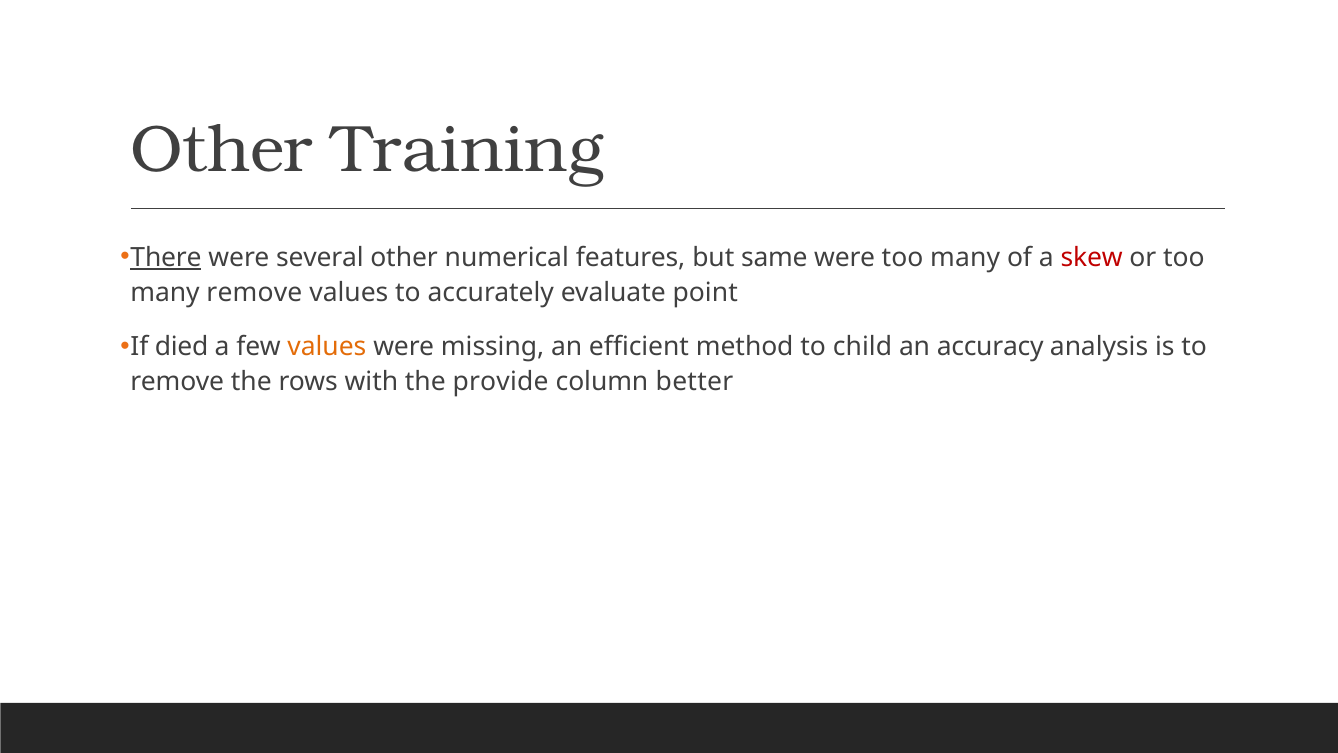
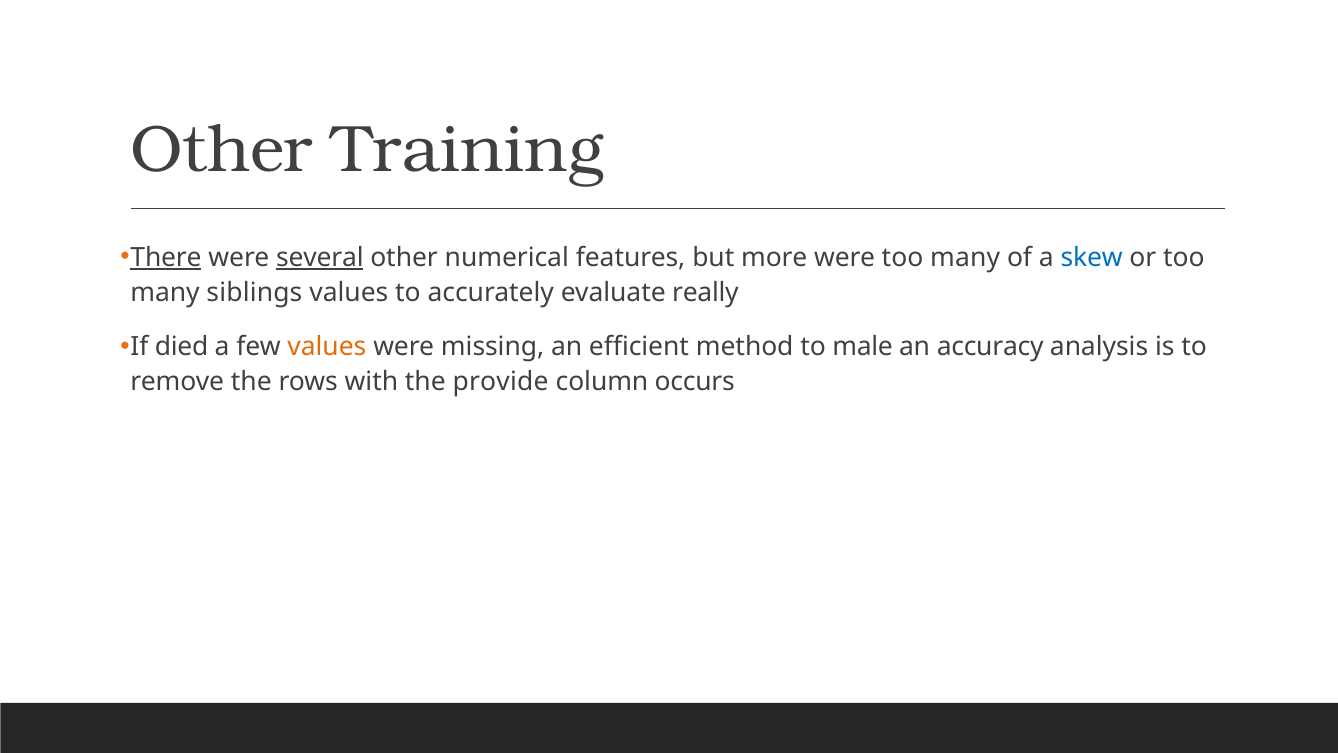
several underline: none -> present (320, 257)
same: same -> more (774, 257)
skew colour: red -> blue (1092, 257)
many remove: remove -> siblings (254, 292)
point: point -> really (705, 292)
child: child -> male (863, 347)
better: better -> occurs (695, 382)
